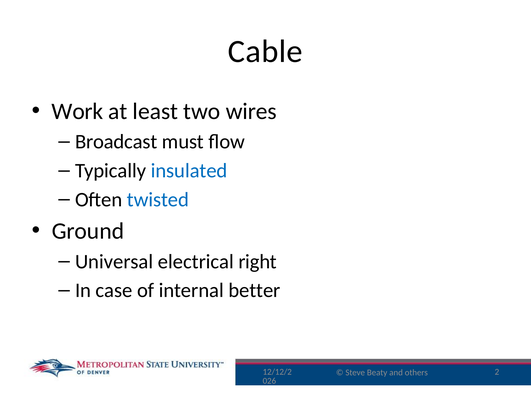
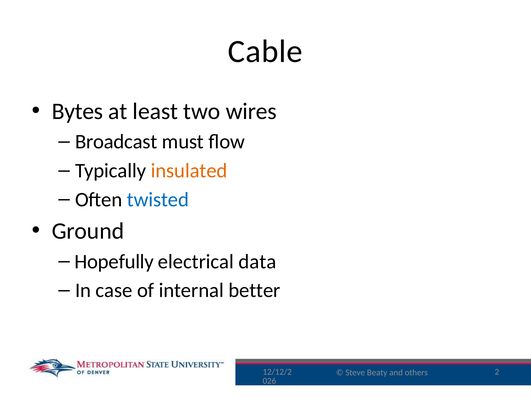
Work: Work -> Bytes (77, 111)
insulated colour: blue -> orange (189, 171)
Universal: Universal -> Hopefully (114, 262)
right: right -> data (257, 262)
